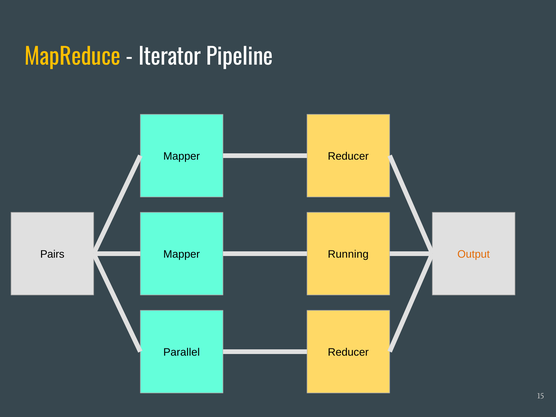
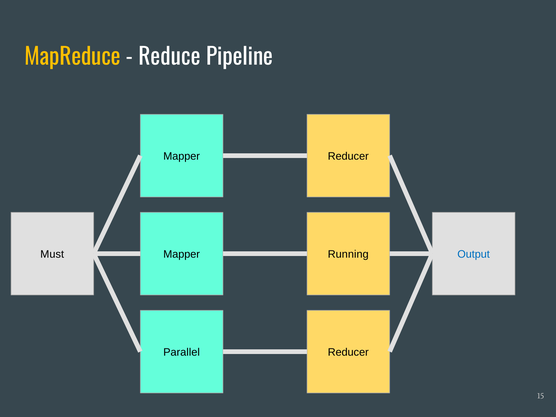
Iterator: Iterator -> Reduce (170, 57)
Pairs: Pairs -> Must (52, 254)
Output colour: orange -> blue (474, 254)
